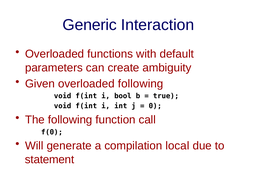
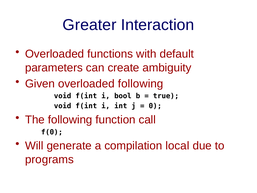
Generic: Generic -> Greater (90, 25)
statement: statement -> programs (49, 159)
